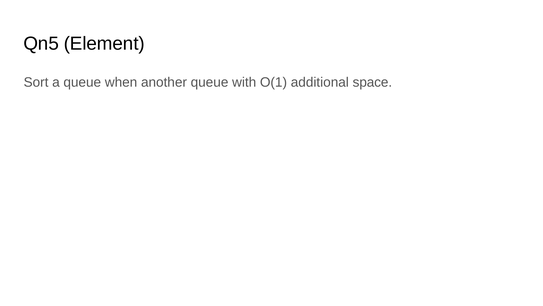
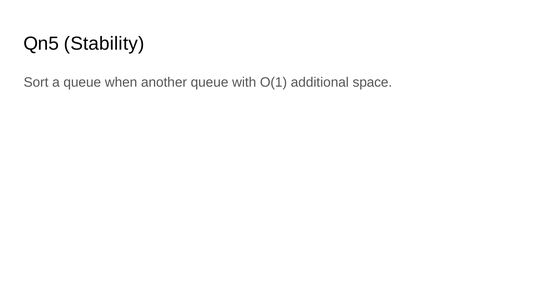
Element: Element -> Stability (104, 44)
